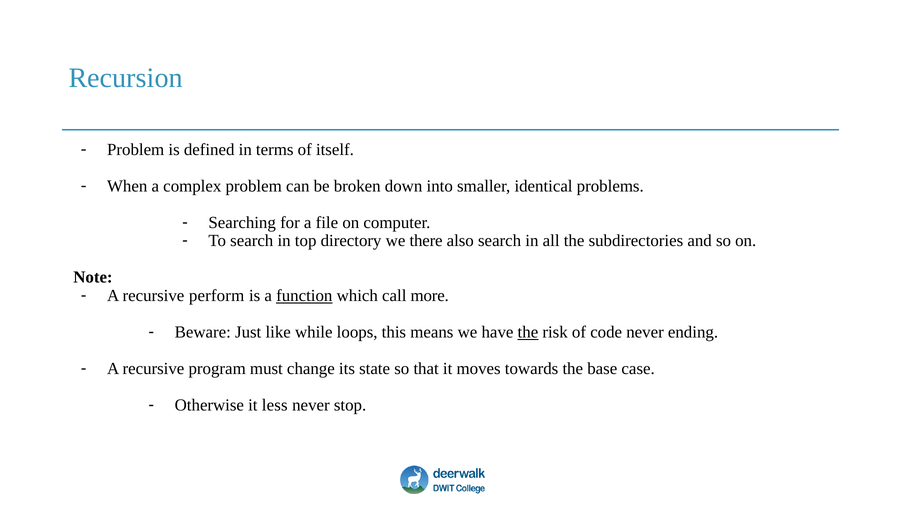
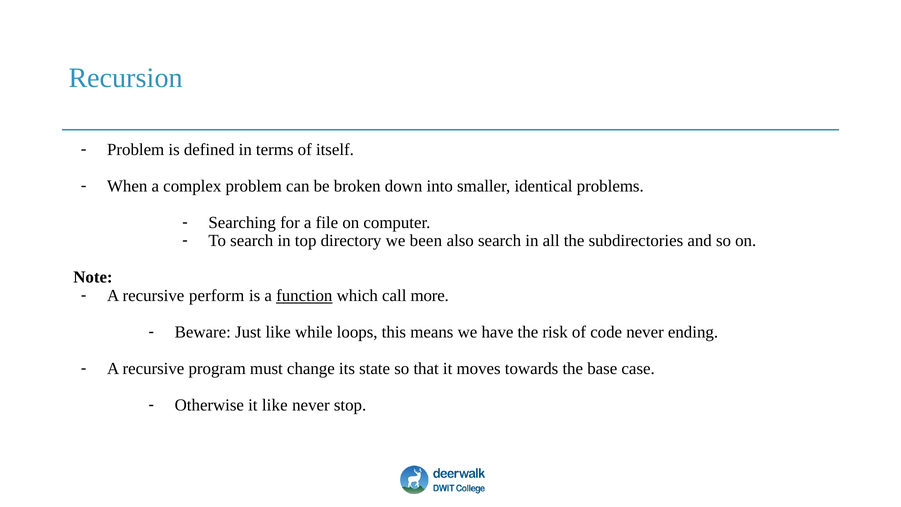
there: there -> been (426, 241)
the underline: present -> none (528, 332)
it less: less -> like (275, 405)
